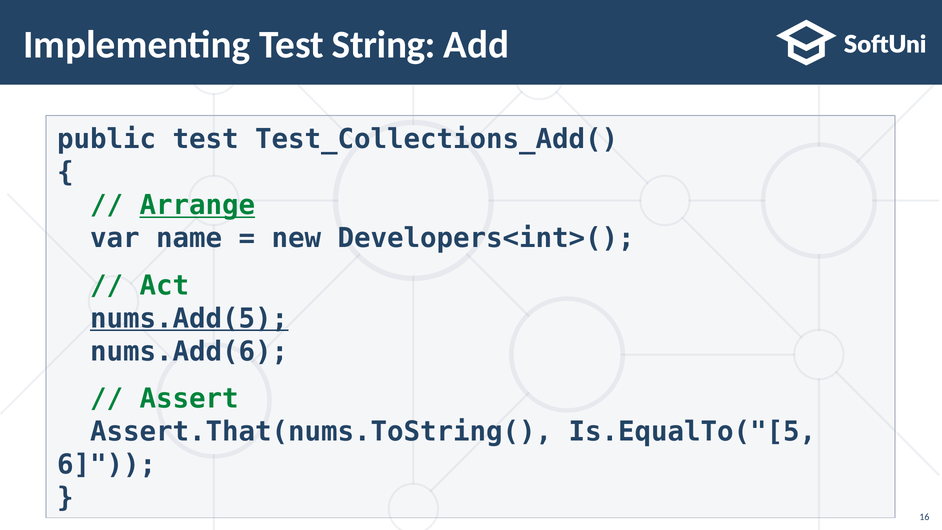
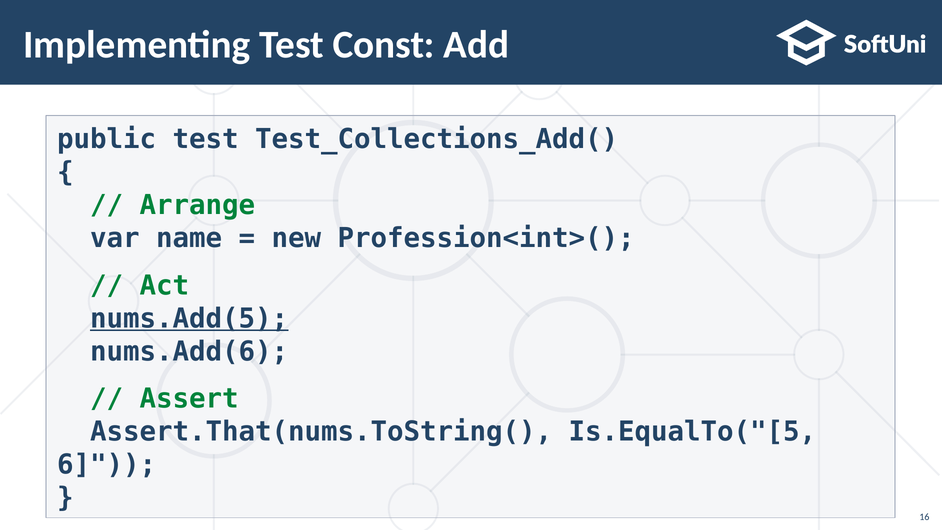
String: String -> Const (384, 45)
Arrange underline: present -> none (197, 205)
Developers<int>(: Developers<int>( -> Profession<int>( (486, 238)
